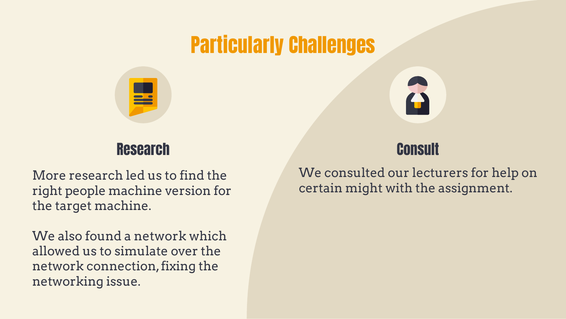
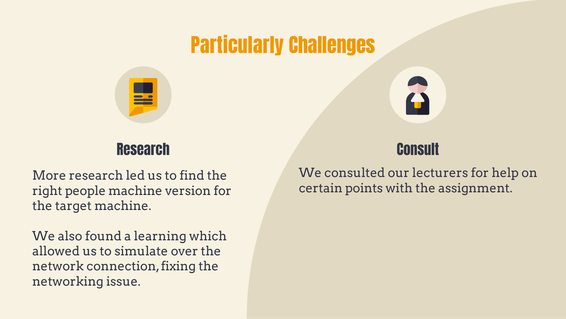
might: might -> points (364, 188)
a network: network -> learning (160, 236)
